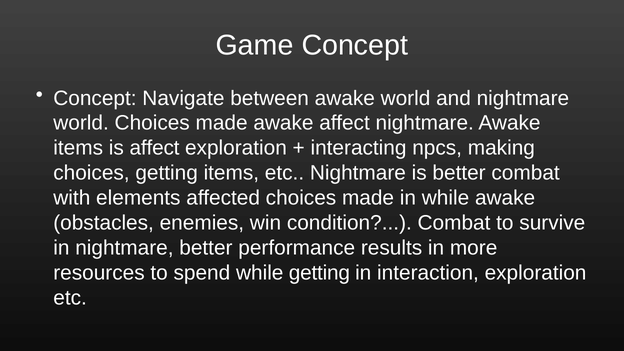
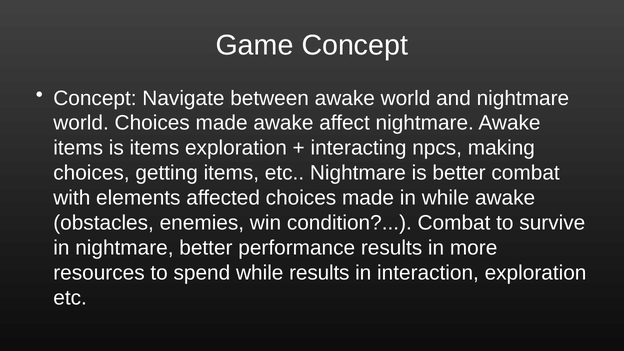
is affect: affect -> items (154, 148)
while getting: getting -> results (319, 273)
